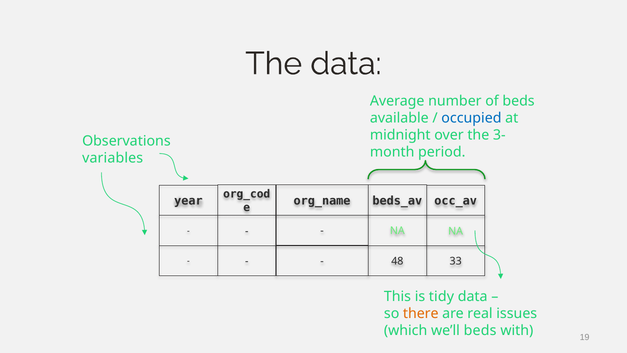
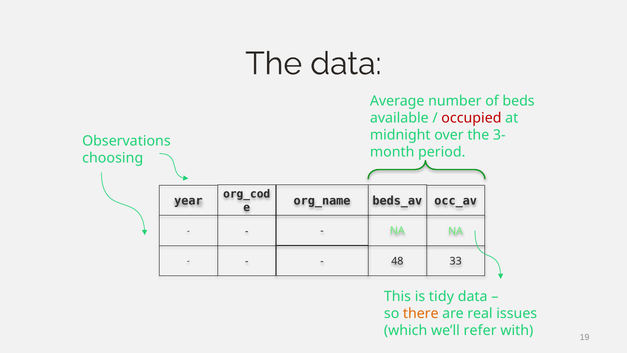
occupied colour: blue -> red (471, 118)
variables: variables -> choosing (113, 158)
we’ll beds: beds -> refer (480, 330)
